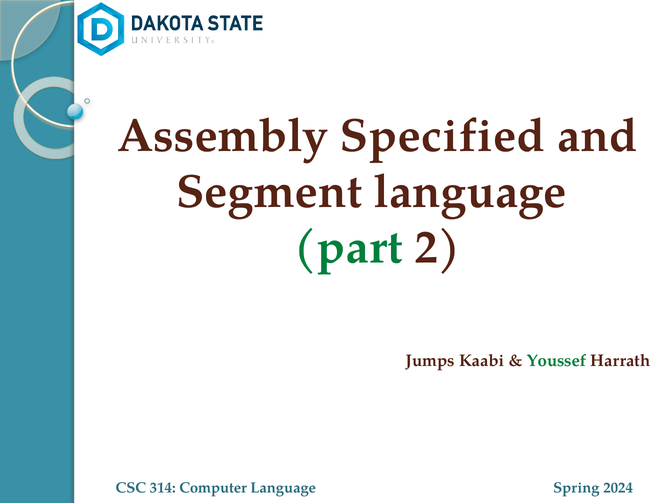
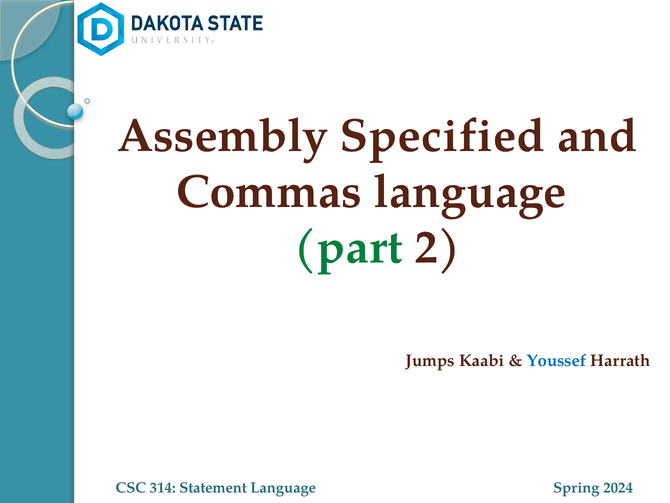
Segment: Segment -> Commas (269, 192)
Youssef colour: green -> blue (557, 360)
Computer: Computer -> Statement (213, 488)
